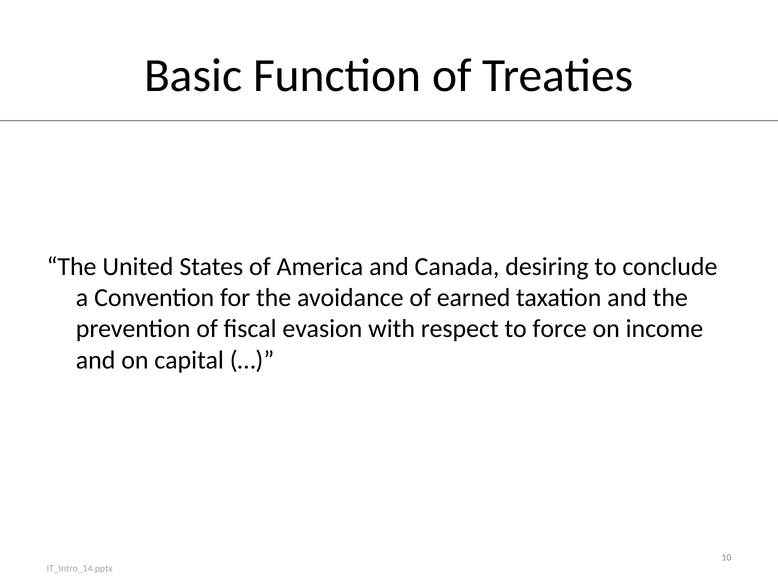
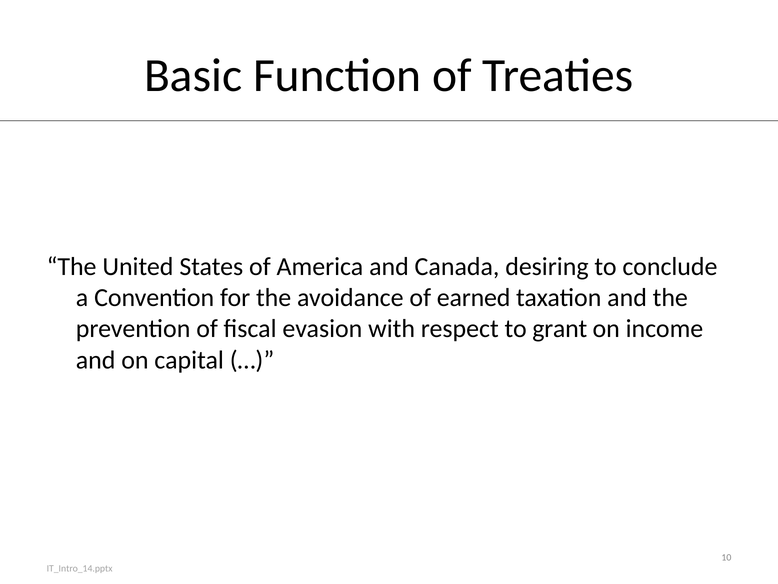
force: force -> grant (560, 329)
